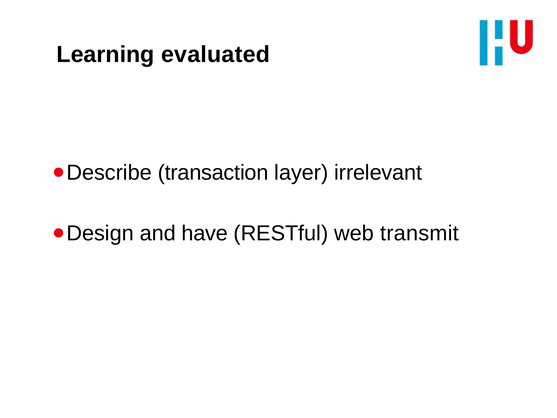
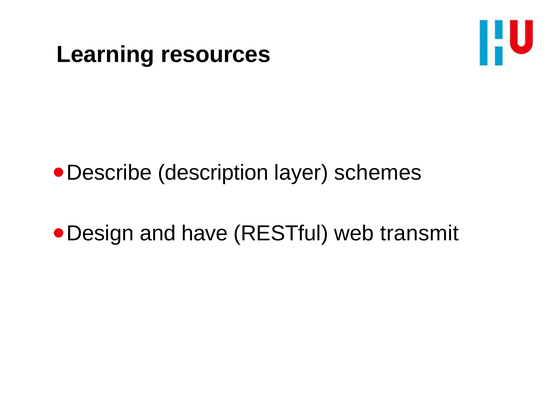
evaluated: evaluated -> resources (216, 55)
transaction: transaction -> description (213, 173)
irrelevant: irrelevant -> schemes (378, 173)
